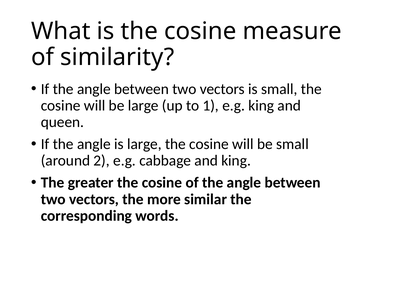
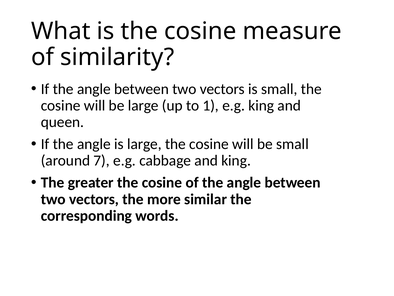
2: 2 -> 7 (102, 160)
